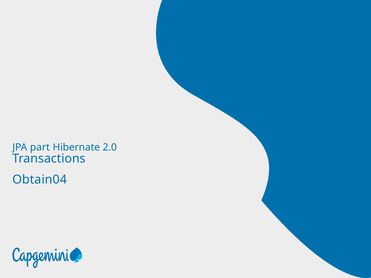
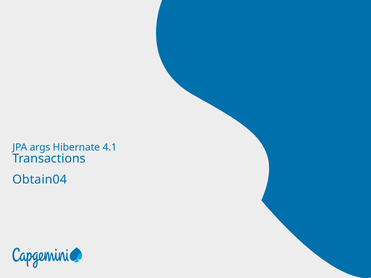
part: part -> args (40, 147)
2.0: 2.0 -> 4.1 (110, 147)
